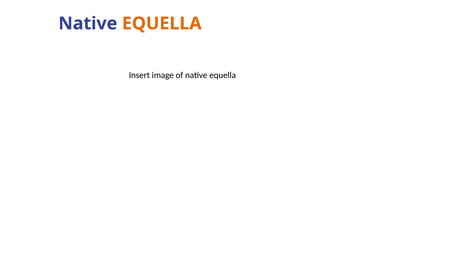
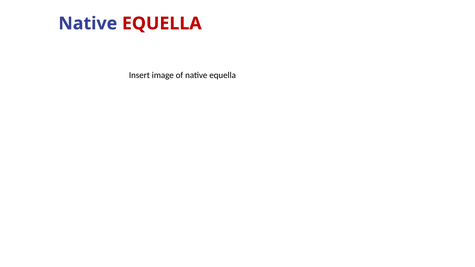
EQUELLA colour: orange -> red (162, 24)
